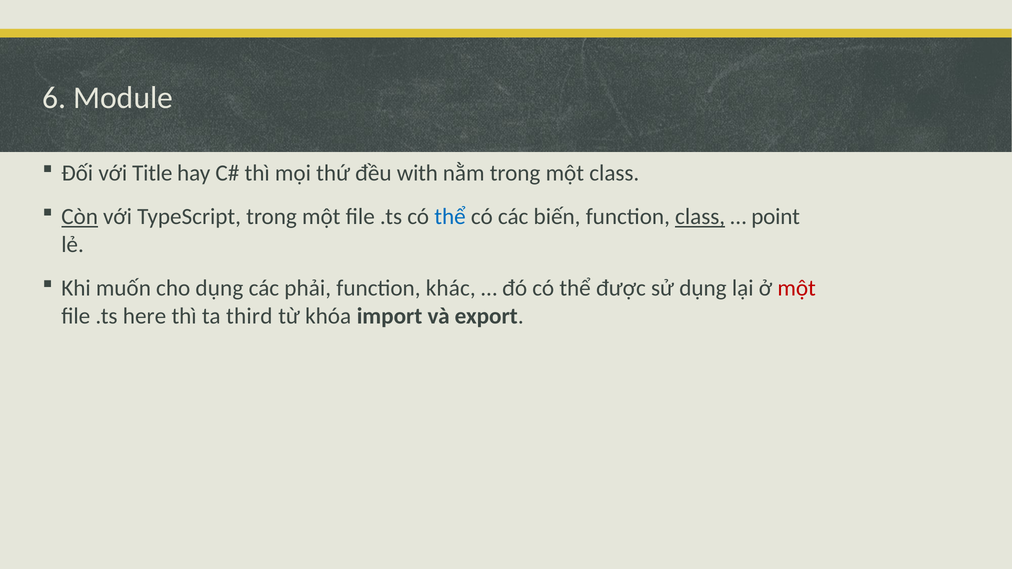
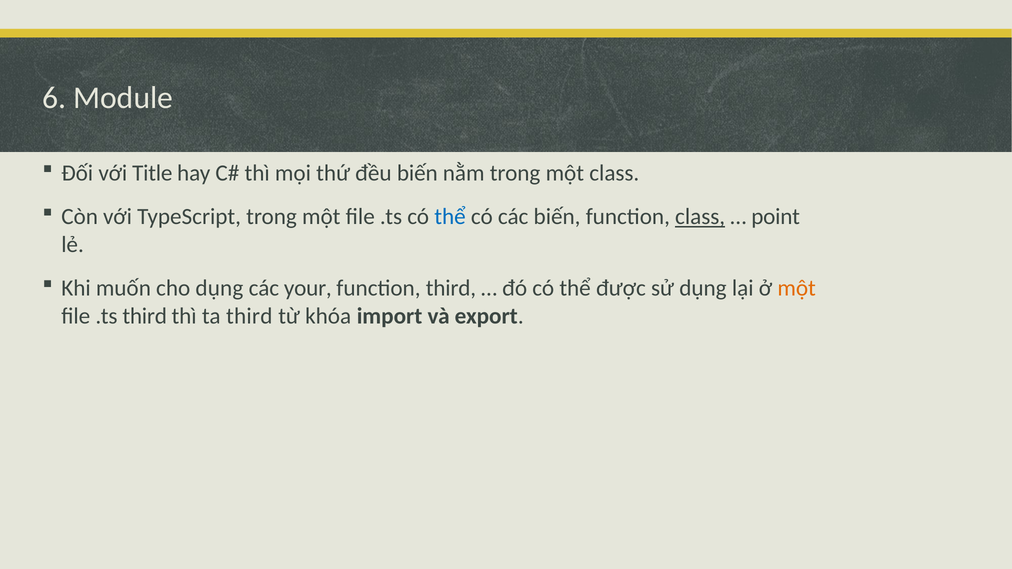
đều with: with -> biến (417, 173)
Còn underline: present -> none (80, 217)
phải: phải -> your (308, 288)
function khác: khác -> third (451, 288)
một colour: red -> orange (797, 288)
.ts here: here -> third (145, 316)
